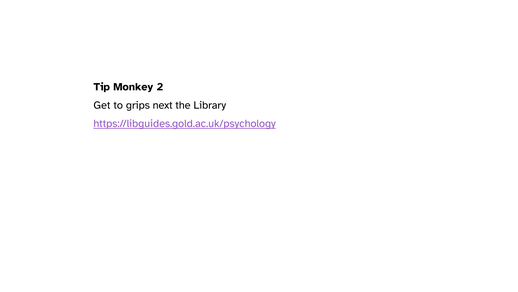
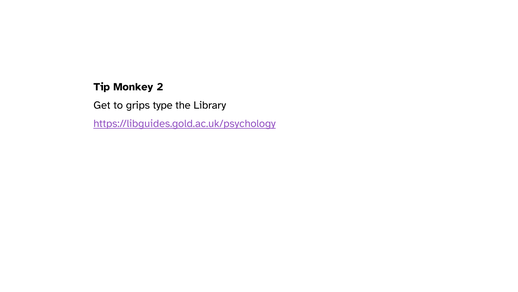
next: next -> type (163, 105)
